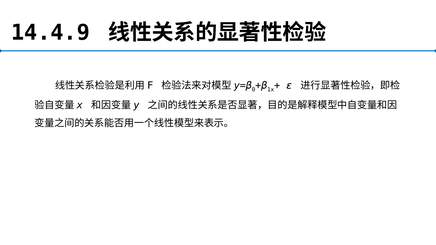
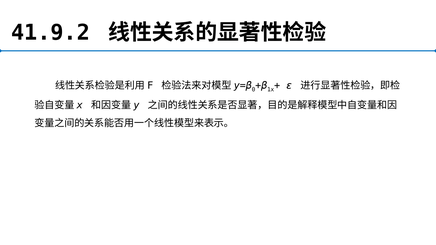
14.4.9: 14.4.9 -> 41.9.2 (51, 33)
